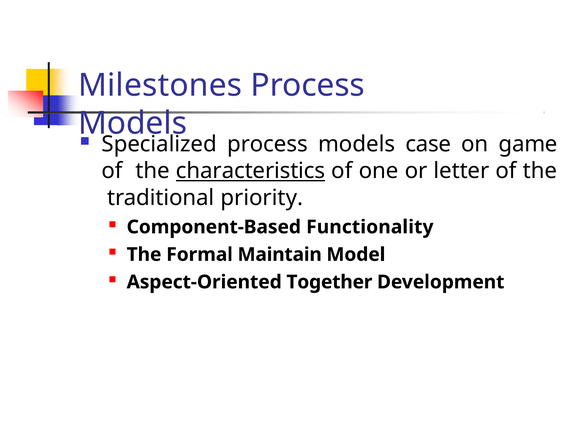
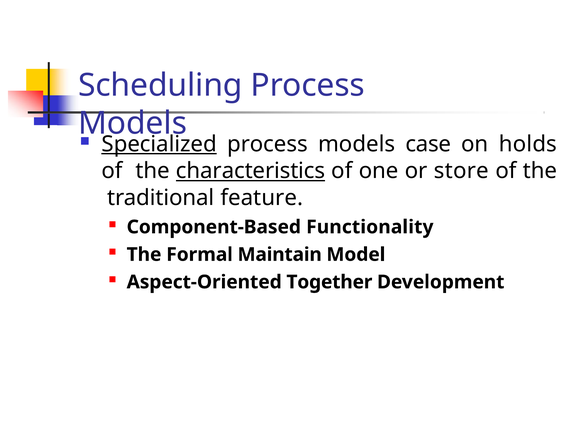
Milestones: Milestones -> Scheduling (160, 85)
Specialized underline: none -> present (159, 144)
game: game -> holds (528, 144)
letter: letter -> store (461, 171)
priority: priority -> feature (262, 198)
